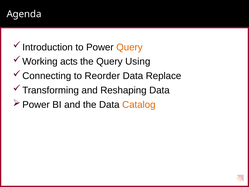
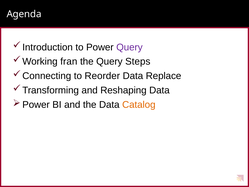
Query colour: orange -> purple (129, 47)
acts: acts -> fran (69, 62)
Using: Using -> Steps (138, 62)
